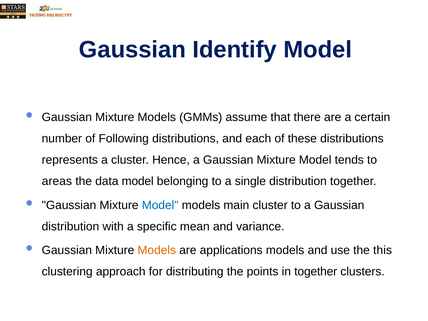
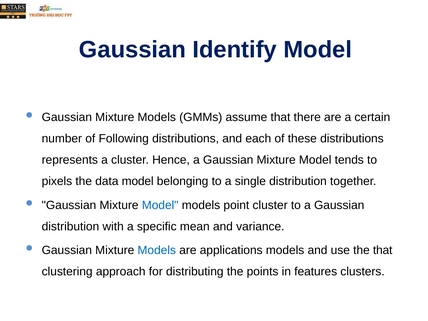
areas: areas -> pixels (57, 181)
main: main -> point (236, 205)
Models colour: orange -> blue (157, 250)
the this: this -> that (383, 250)
in together: together -> features (316, 272)
